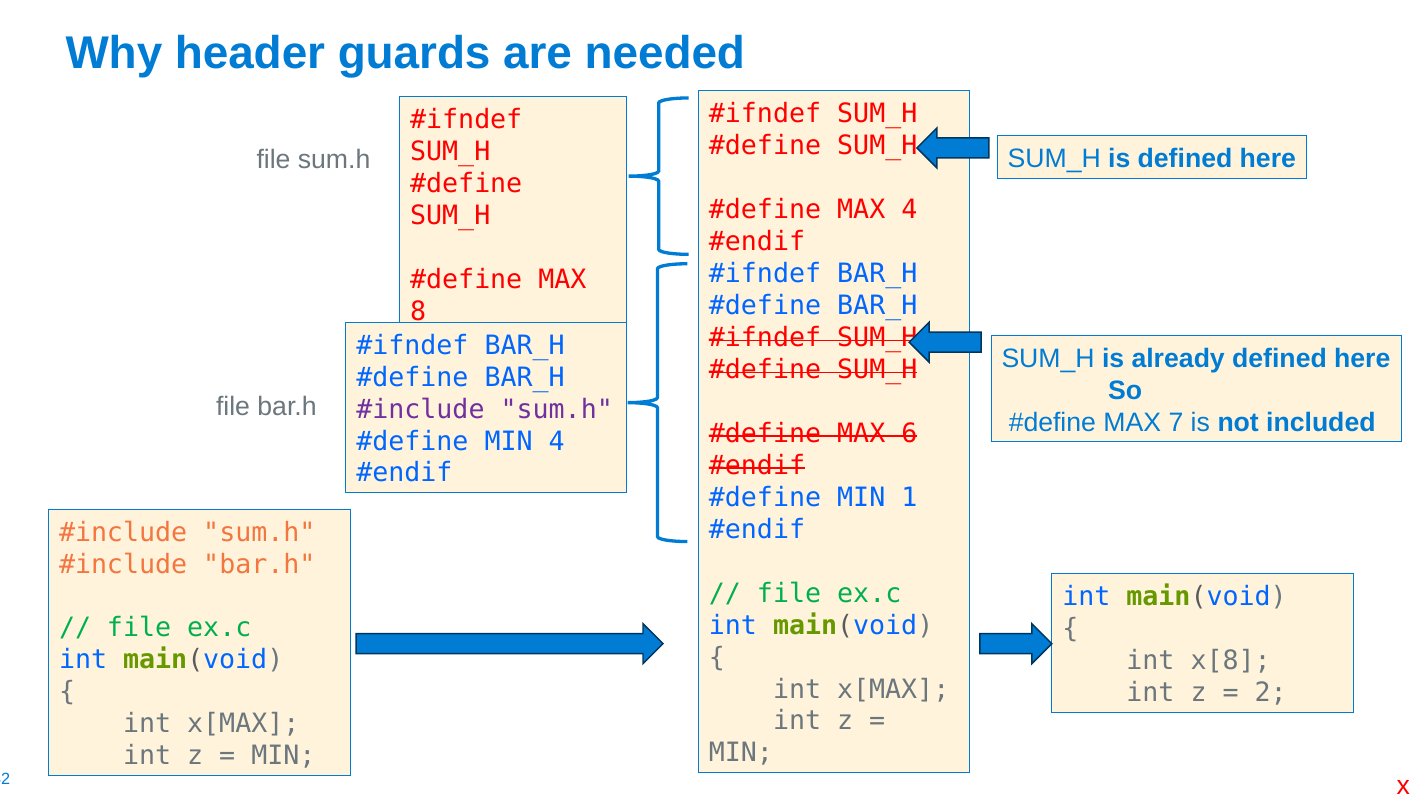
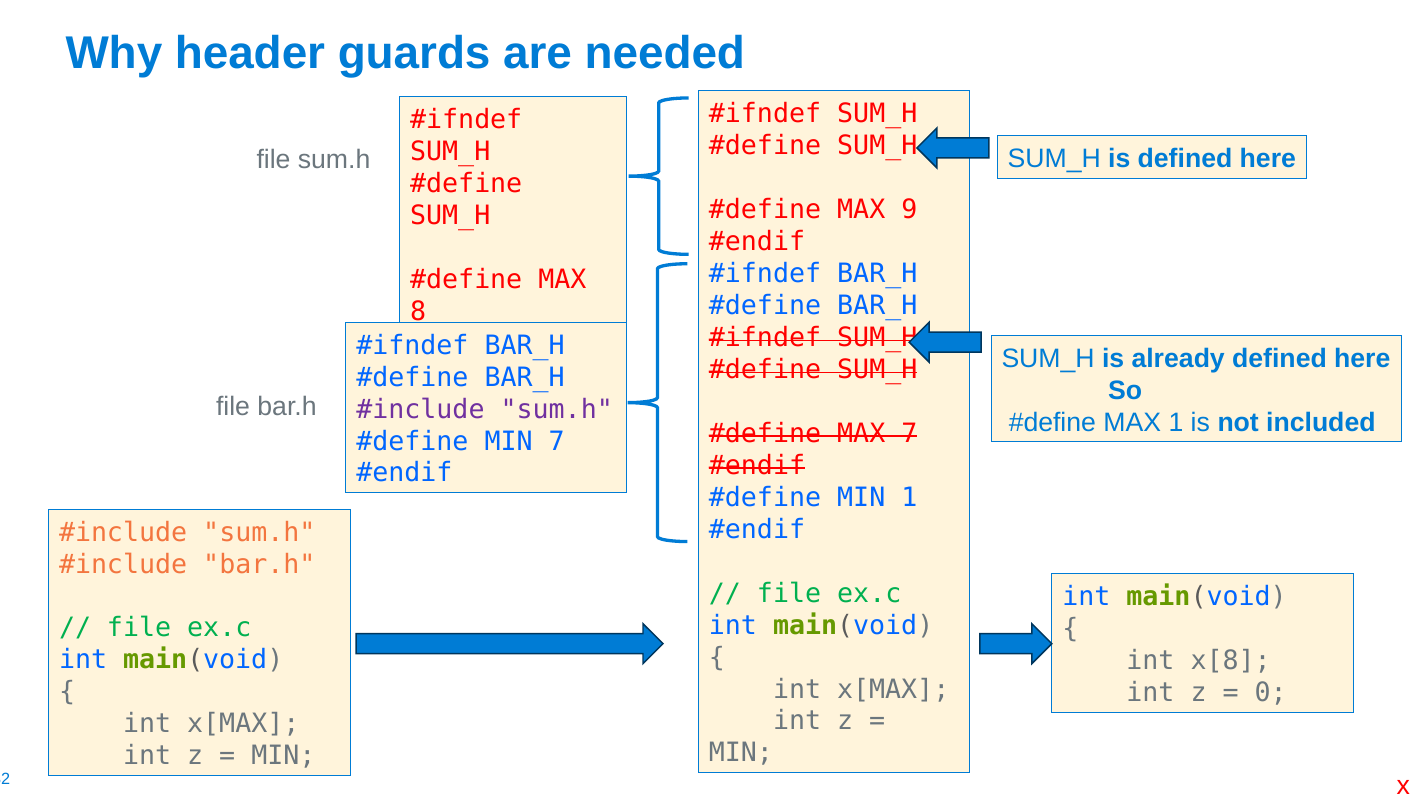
MAX 4: 4 -> 9 (909, 210)
MAX 7: 7 -> 1 (1176, 423)
MAX 6: 6 -> 7 (909, 434)
MIN 4: 4 -> 7 (557, 441)
2: 2 -> 0 (1271, 693)
